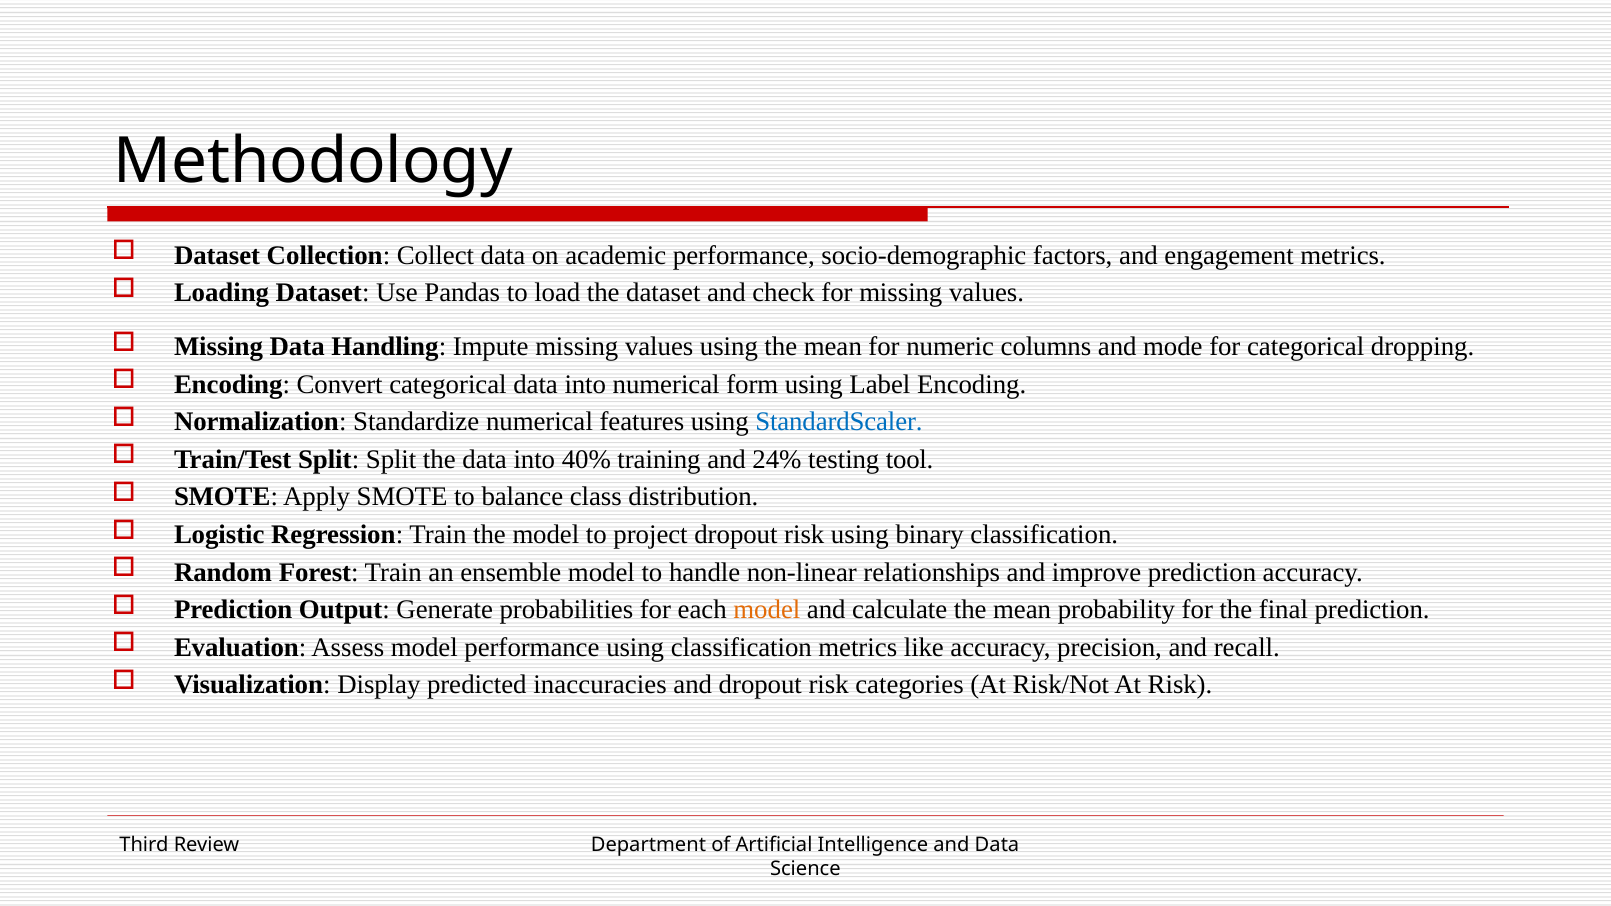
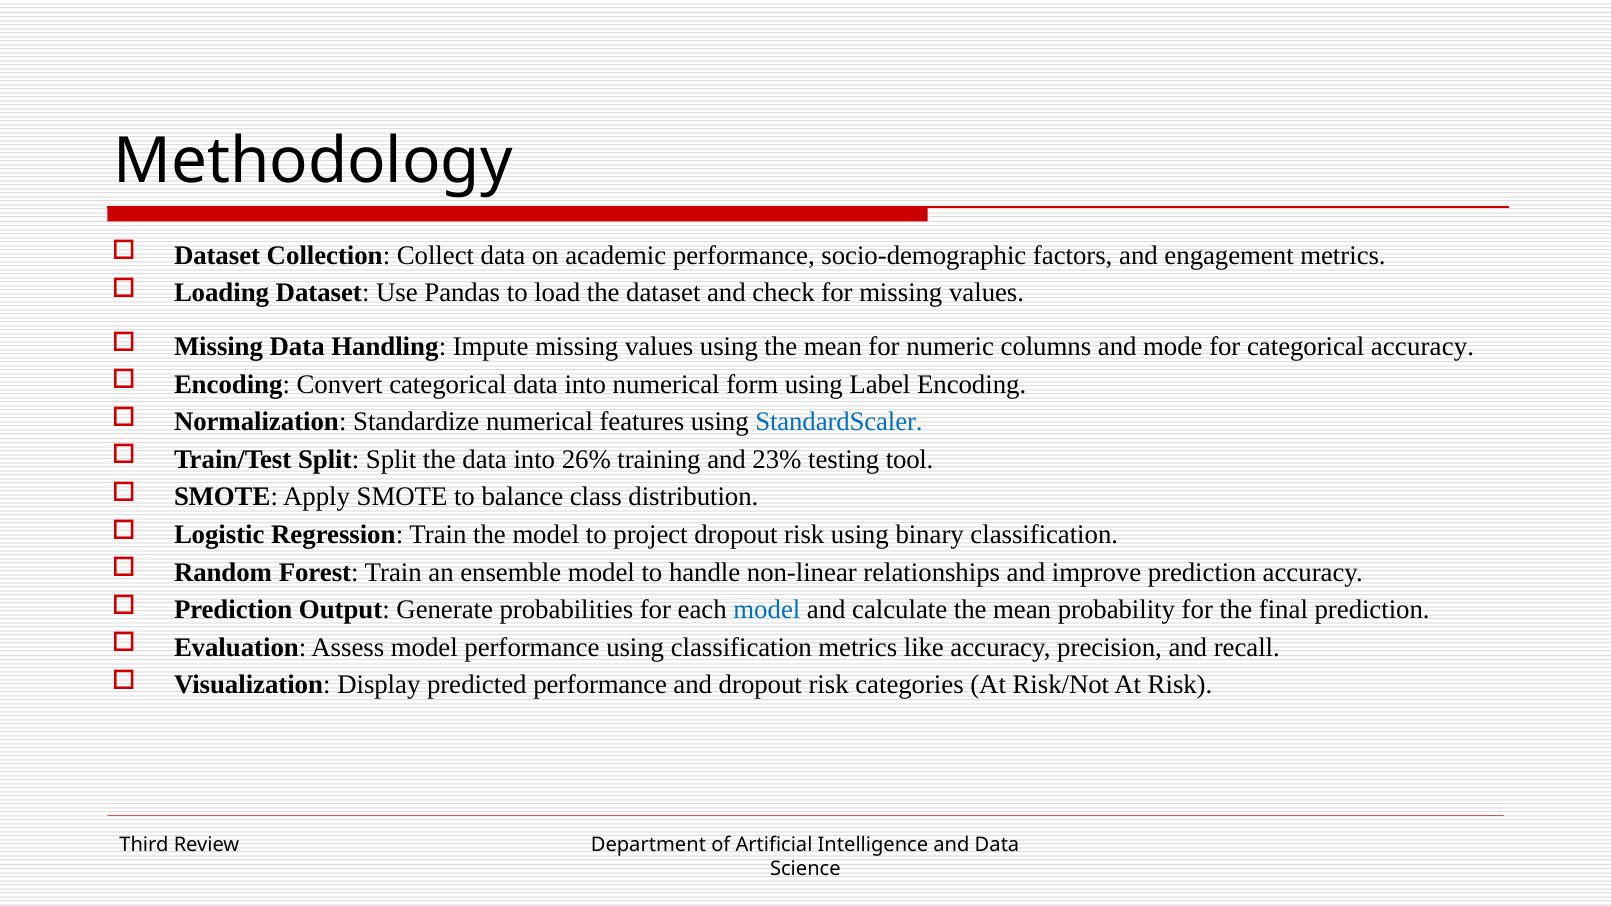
categorical dropping: dropping -> accuracy (1422, 347)
40%: 40% -> 26% (586, 460)
24%: 24% -> 23% (777, 460)
model colour: orange -> blue (767, 610)
predicted inaccuracies: inaccuracies -> performance (600, 685)
